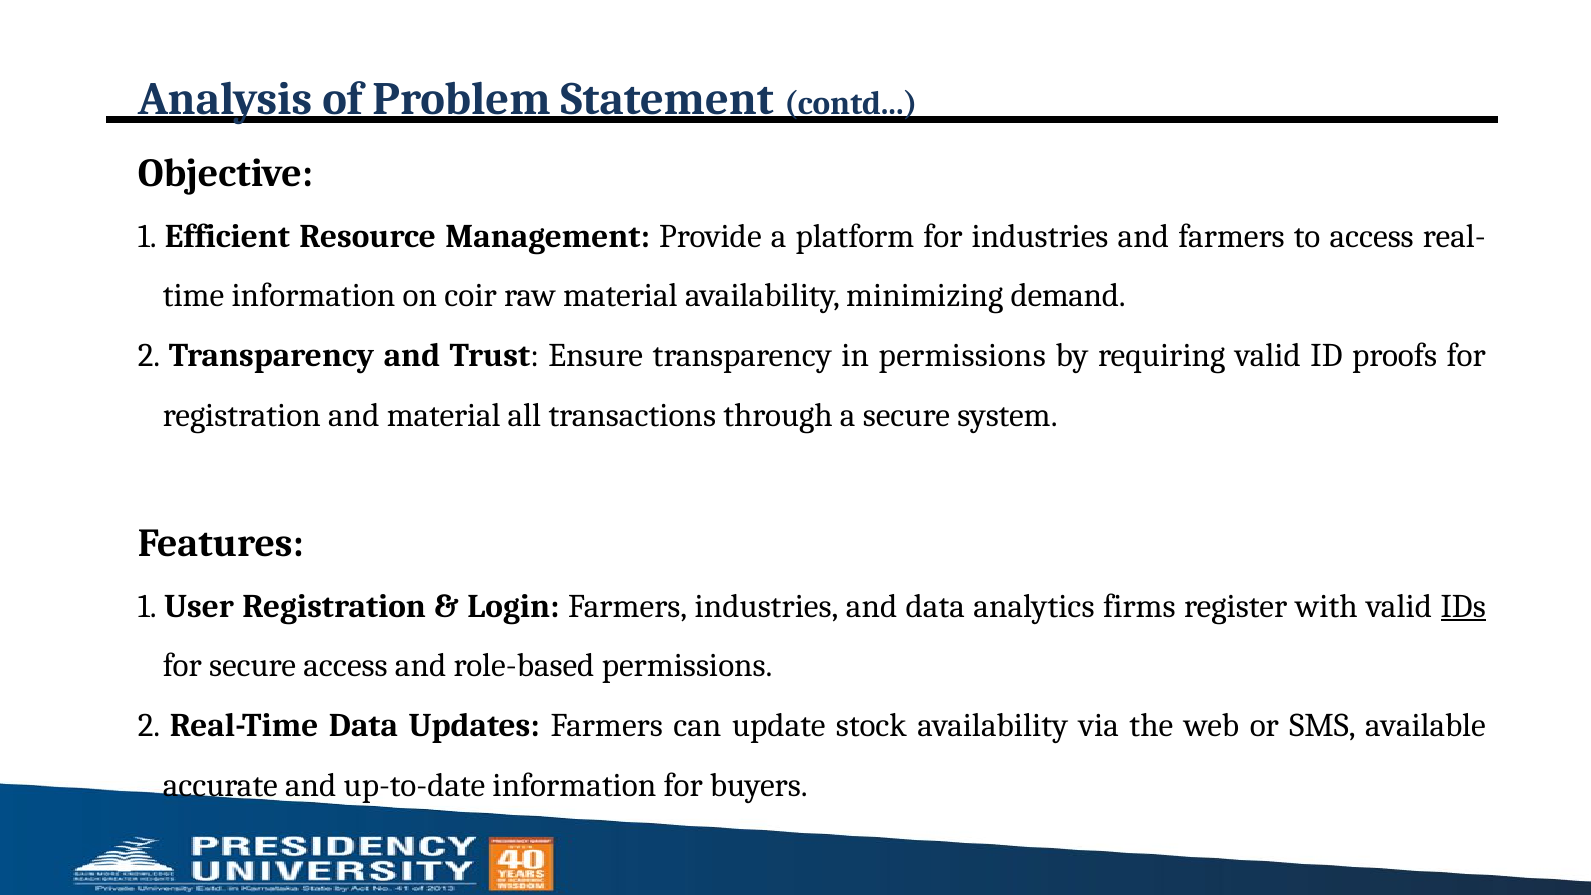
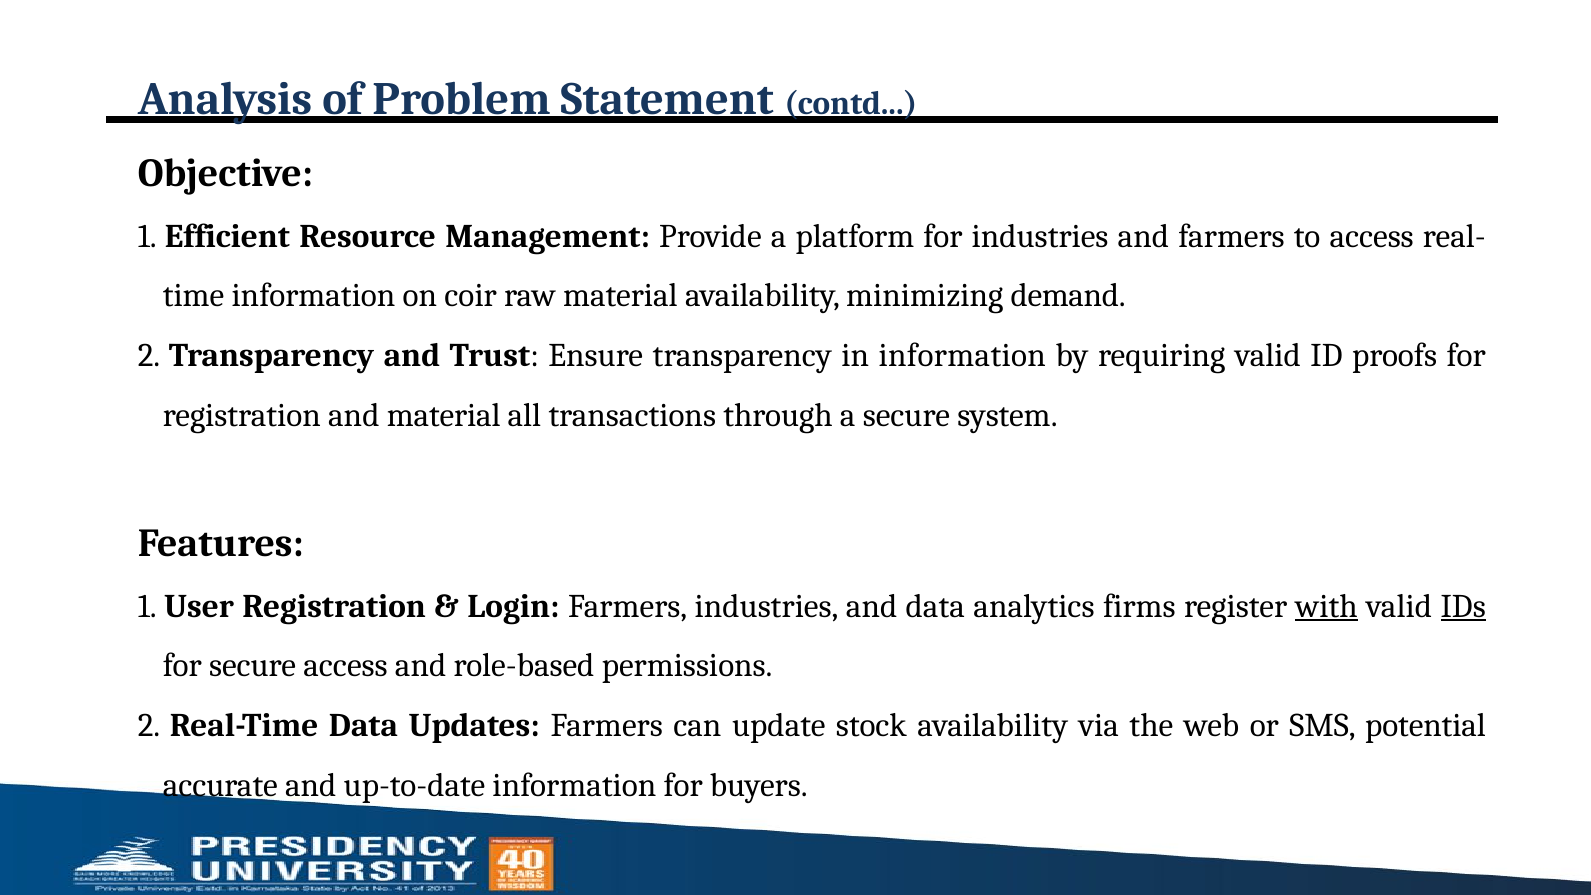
in permissions: permissions -> information (962, 356)
with underline: none -> present (1327, 606)
available: available -> potential (1425, 725)
